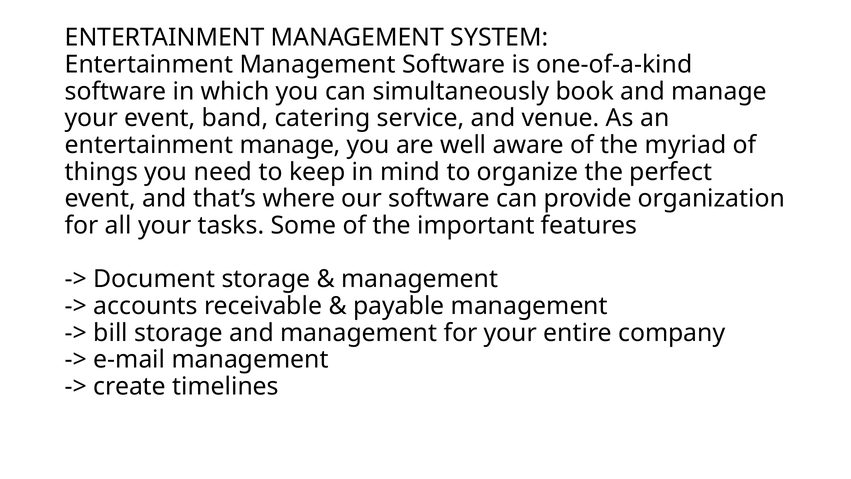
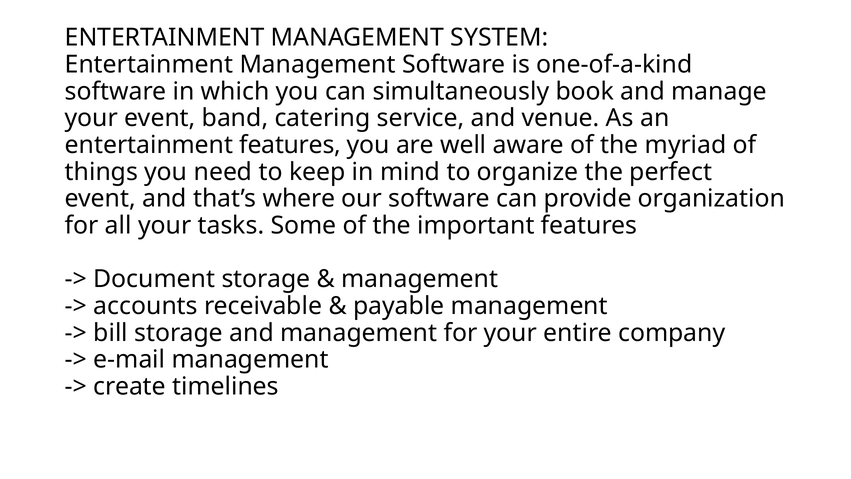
entertainment manage: manage -> features (290, 145)
